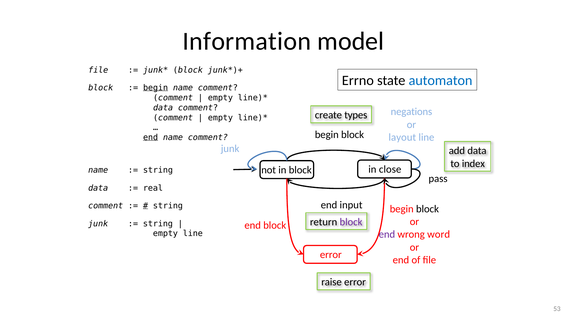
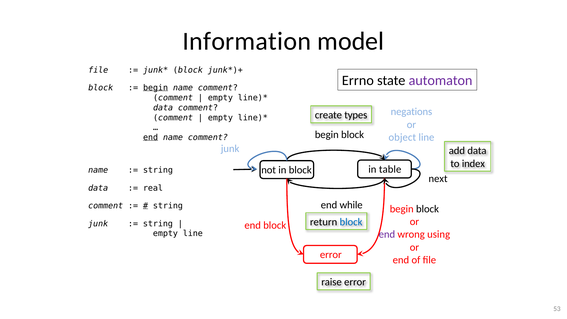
automaton colour: blue -> purple (441, 81)
layout: layout -> object (402, 137)
close: close -> table (390, 169)
pass: pass -> next (438, 179)
input: input -> while (351, 205)
block colour: purple -> blue (351, 222)
word: word -> using (439, 234)
